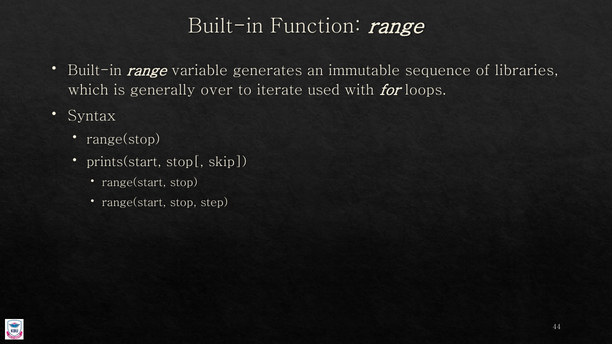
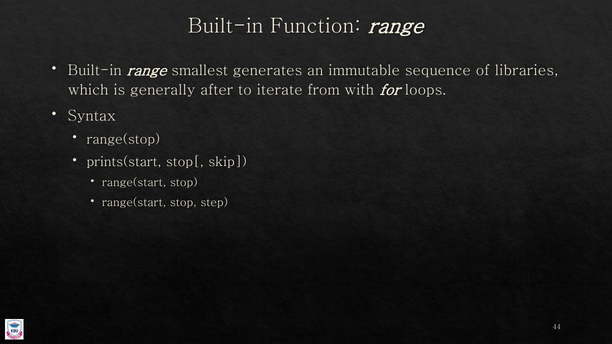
variable: variable -> smallest (200, 71)
over: over -> after (217, 90)
used: used -> from (324, 90)
